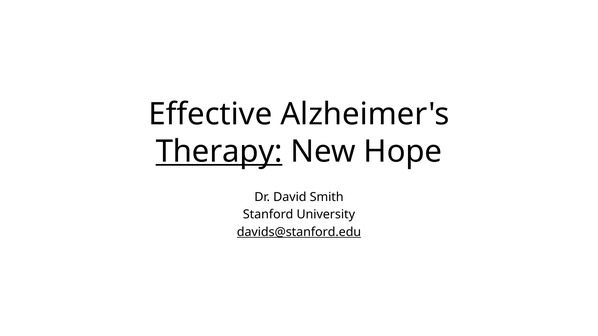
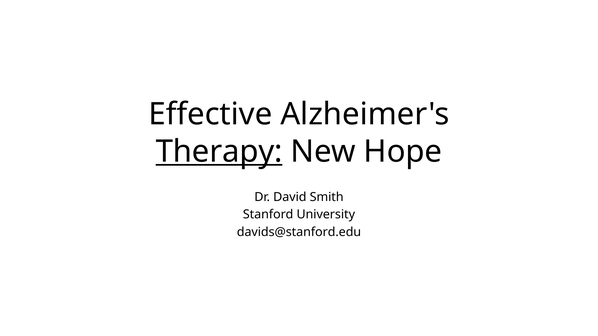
davids@stanford.edu underline: present -> none (299, 232)
